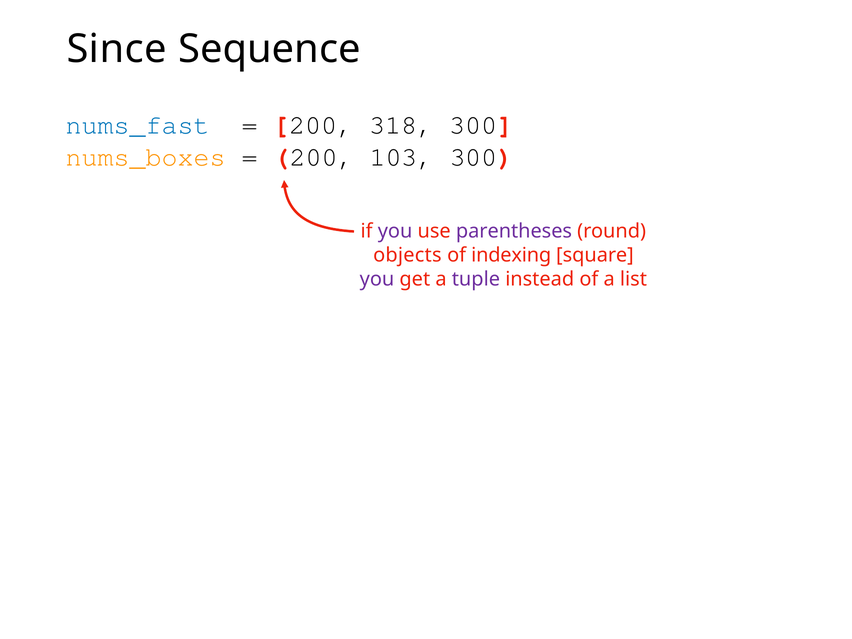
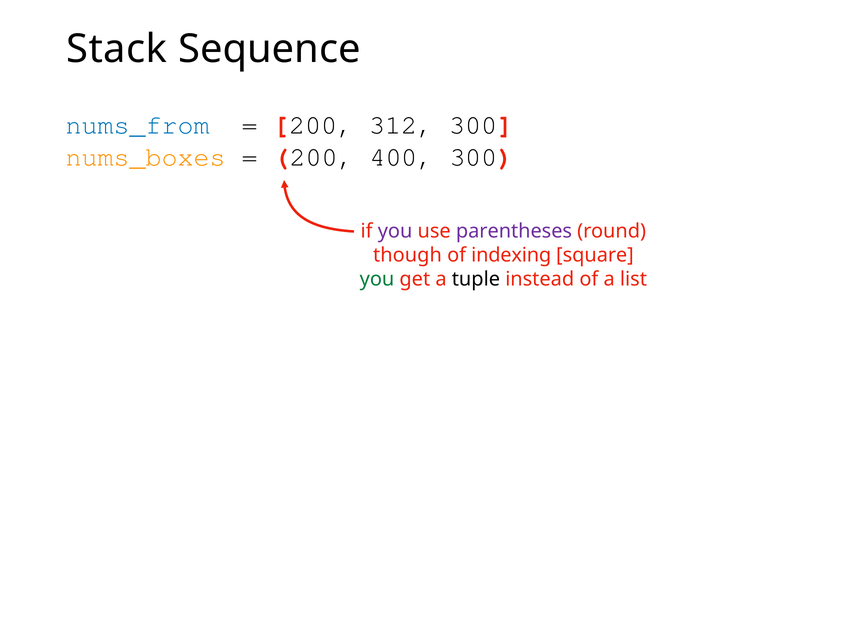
Since: Since -> Stack (117, 49)
nums_fast: nums_fast -> nums_from (138, 125)
318: 318 -> 312 (401, 125)
103: 103 -> 400 (401, 157)
objects: objects -> though (407, 255)
you colour: purple -> green (377, 279)
tuple colour: purple -> black (476, 279)
